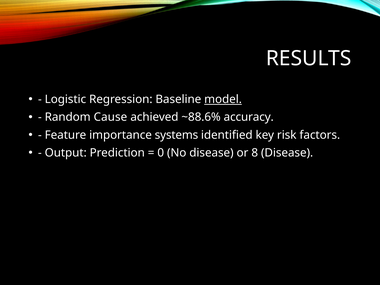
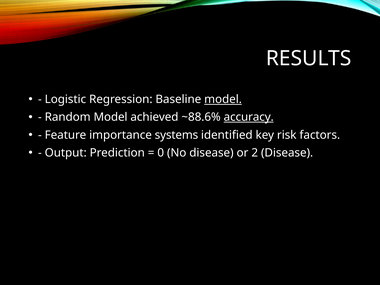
Random Cause: Cause -> Model (111, 117)
accuracy underline: none -> present (249, 117)
8: 8 -> 2 (255, 153)
